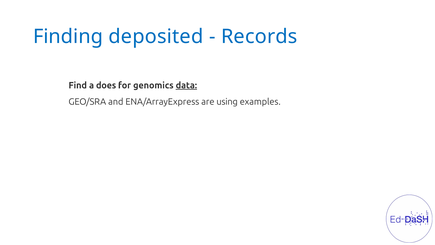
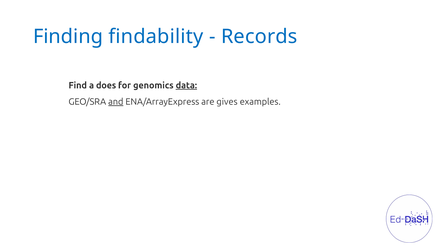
deposited: deposited -> findability (156, 37)
and underline: none -> present (116, 102)
using: using -> gives (227, 102)
